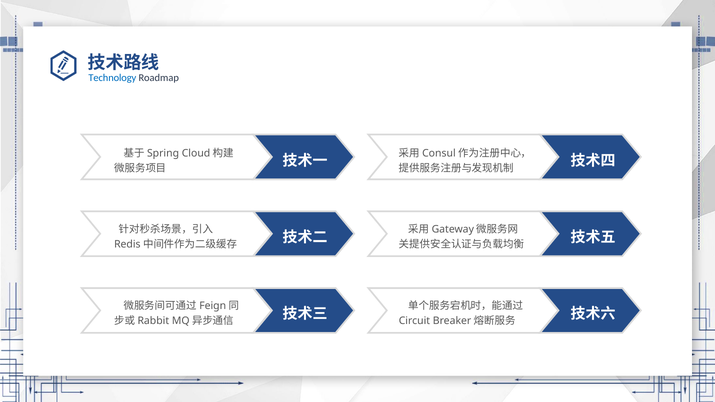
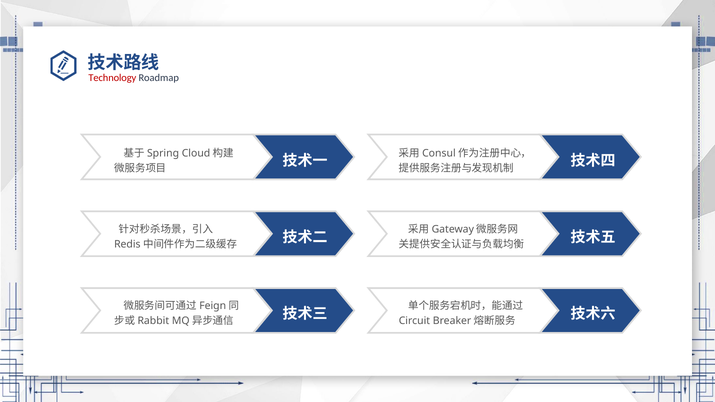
Technology colour: blue -> red (112, 78)
